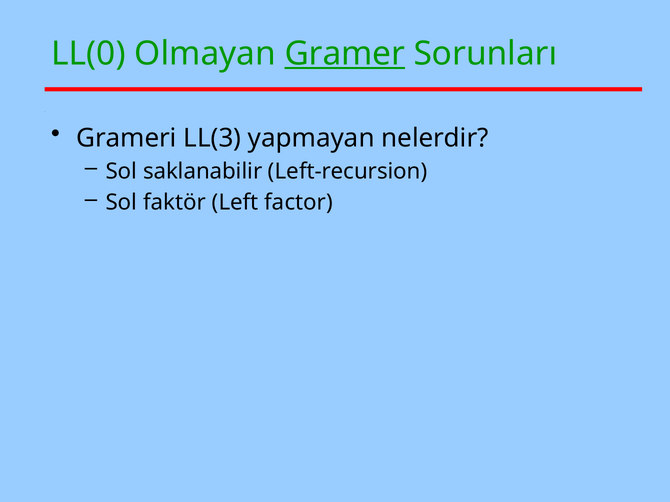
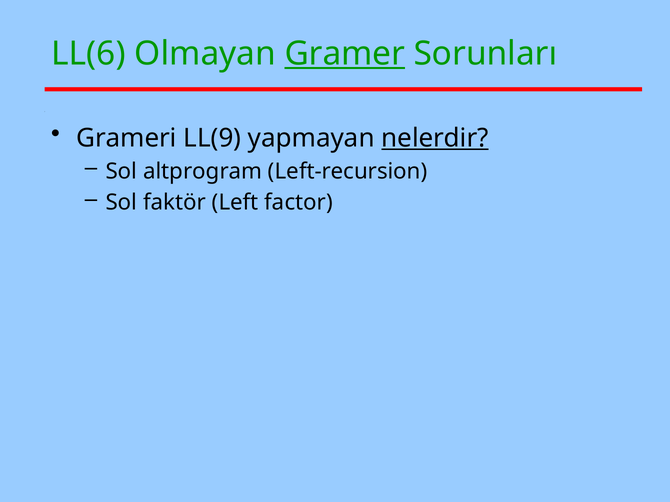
LL(0: LL(0 -> LL(6 (89, 54)
LL(3: LL(3 -> LL(9 (212, 138)
nelerdir underline: none -> present (435, 138)
saklanabilir: saklanabilir -> altprogram (203, 171)
